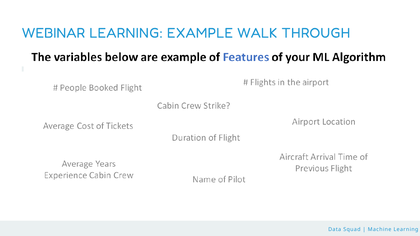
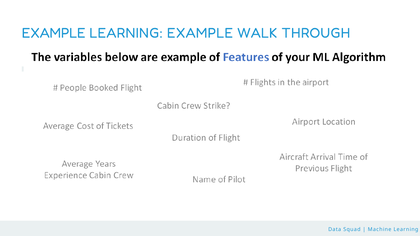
WEBINAR: WEBINAR -> EXAMPLE (54, 33)
